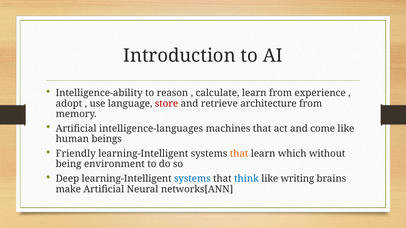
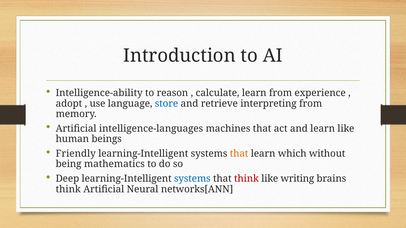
store colour: red -> blue (167, 104)
architecture: architecture -> interpreting (268, 104)
and come: come -> learn (323, 129)
environment: environment -> mathematics (114, 164)
think colour: blue -> red (246, 179)
make: make -> think (68, 189)
